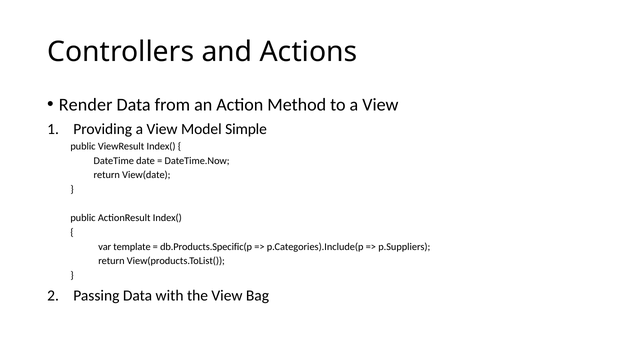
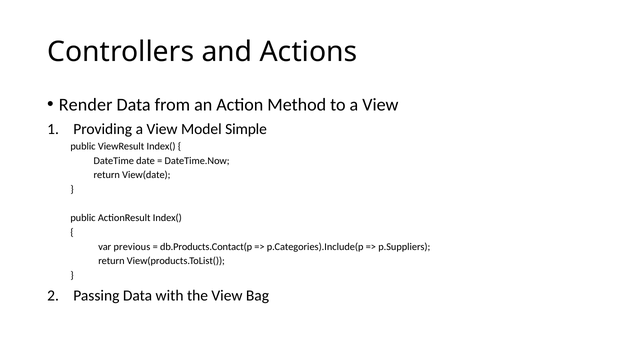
template: template -> previous (132, 247)
db.Products.Specific(p: db.Products.Specific(p -> db.Products.Contact(p (206, 247)
